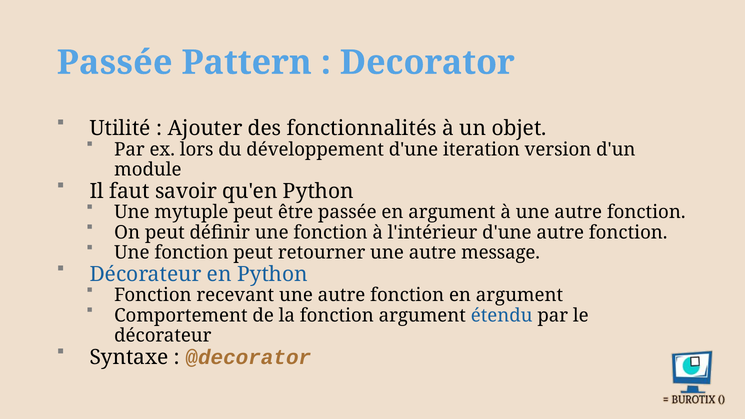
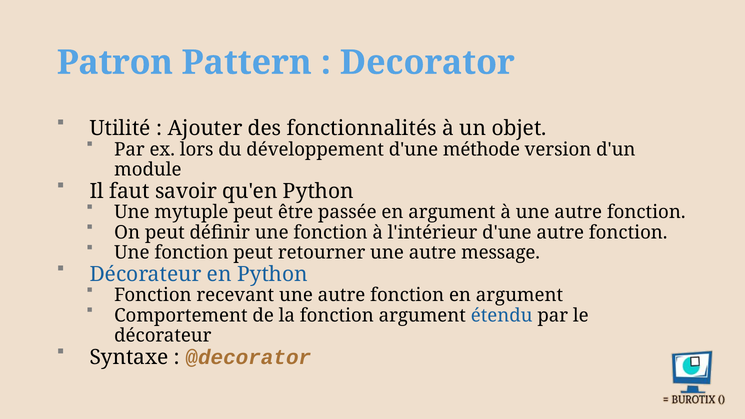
Passée: Passée -> Patron (115, 63)
iteration: iteration -> méthode (481, 149)
